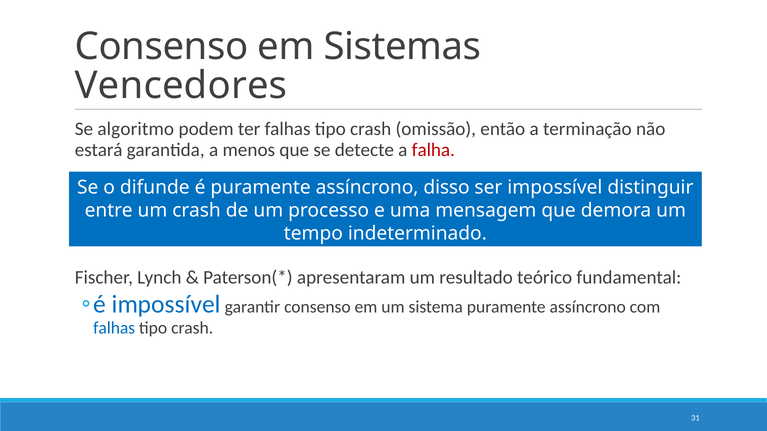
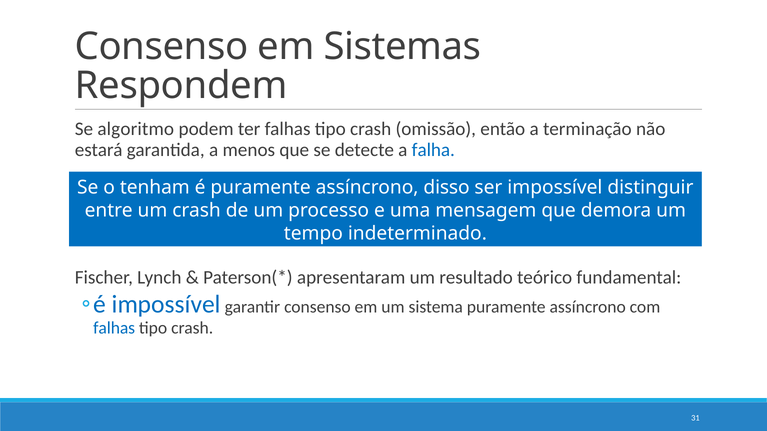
Vencedores: Vencedores -> Respondem (181, 86)
falha colour: red -> blue (433, 150)
difunde: difunde -> tenham (155, 188)
